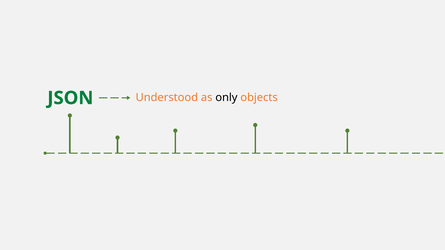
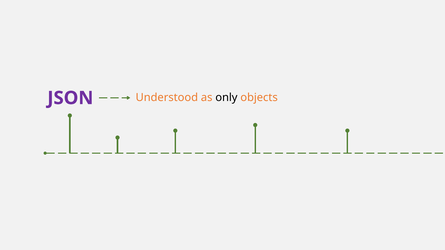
JSON colour: green -> purple (70, 98)
